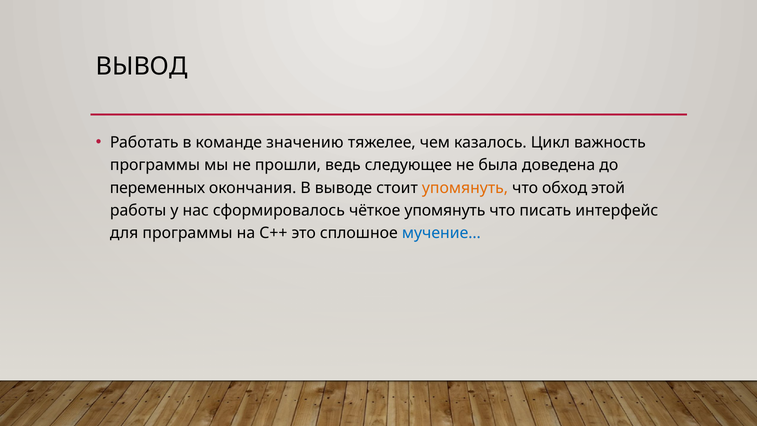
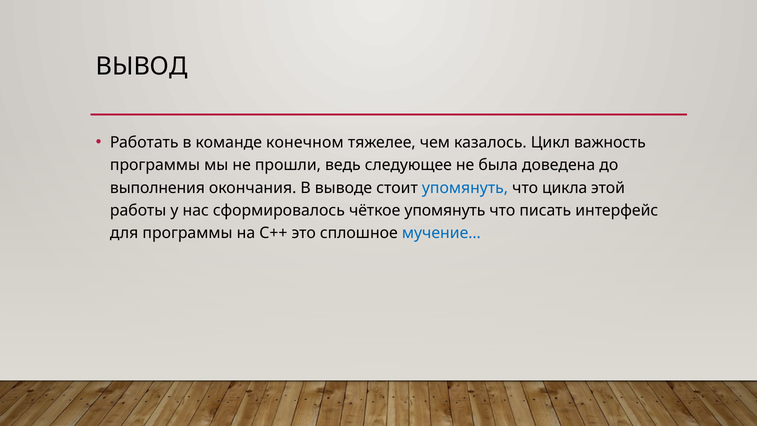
значению: значению -> конечном (305, 142)
переменных: переменных -> выполнения (157, 188)
упомянуть colour: orange -> blue (465, 188)
обход: обход -> цикла (565, 188)
